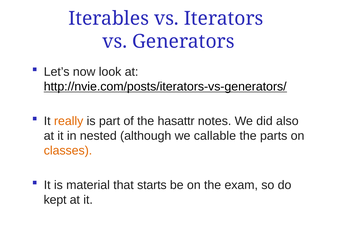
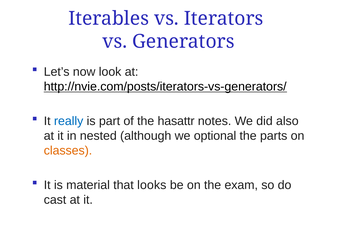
really colour: orange -> blue (69, 121)
callable: callable -> optional (215, 136)
starts: starts -> looks (152, 185)
kept: kept -> cast (55, 200)
